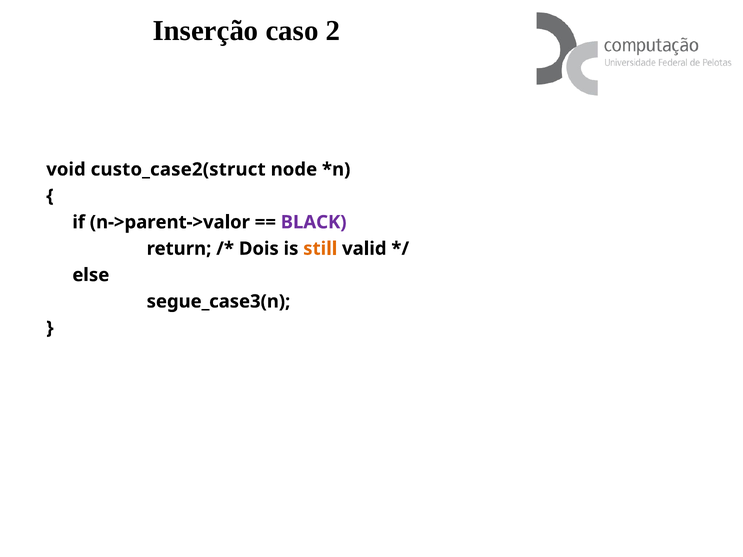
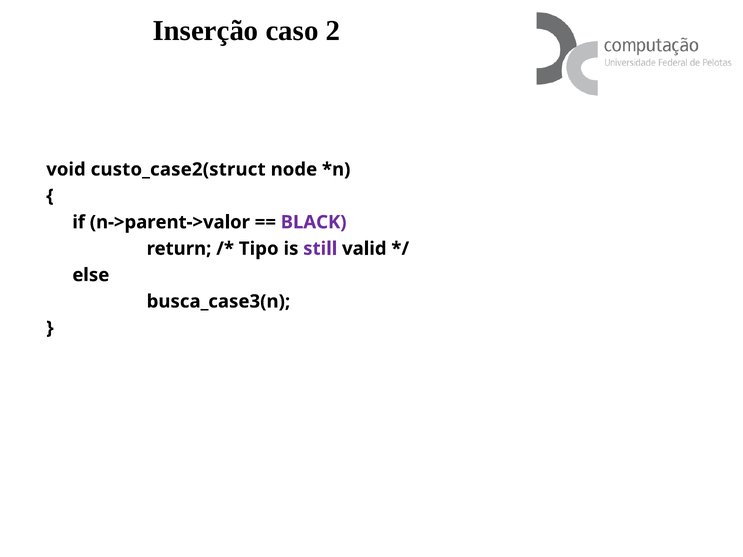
Dois: Dois -> Tipo (259, 249)
still colour: orange -> purple (320, 249)
segue_case3(n: segue_case3(n -> busca_case3(n (218, 302)
